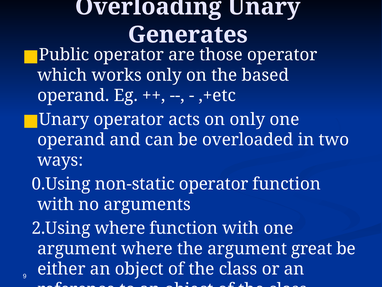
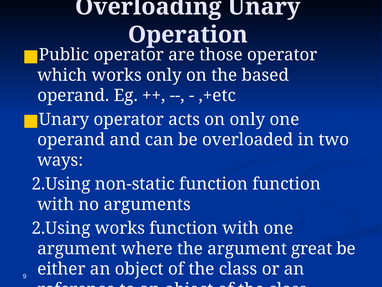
Generates: Generates -> Operation (188, 35)
0.Using: 0.Using -> 2.Using (61, 184)
non-static operator: operator -> function (214, 184)
2.Using where: where -> works (120, 228)
